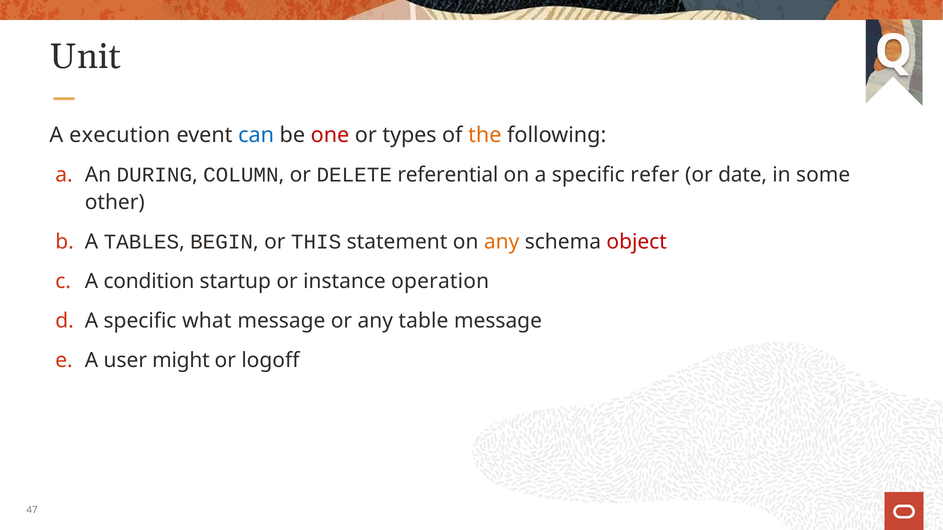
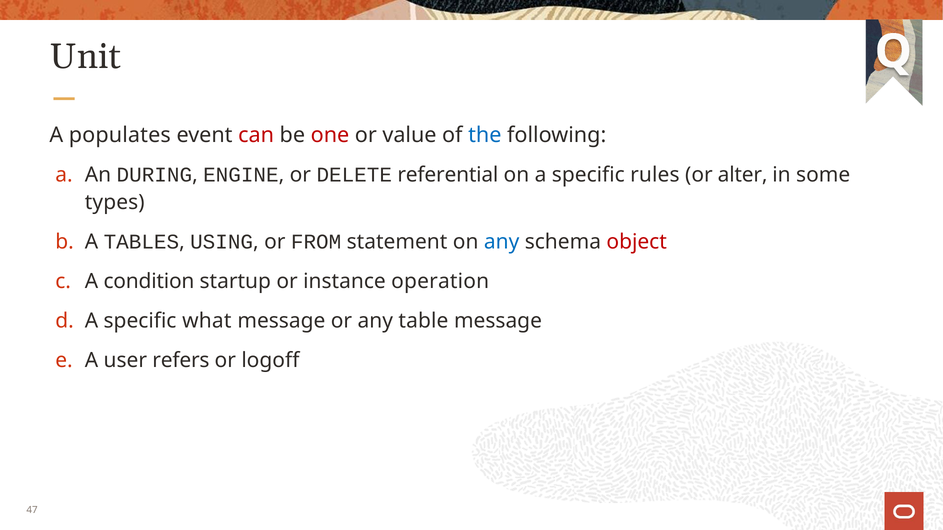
execution: execution -> populates (120, 135)
can colour: blue -> red (256, 135)
types: types -> value (409, 135)
the colour: orange -> blue (485, 135)
COLUMN: COLUMN -> ENGINE (241, 175)
refer: refer -> rules (655, 175)
date: date -> alter (743, 175)
other: other -> types (115, 203)
BEGIN: BEGIN -> USING (222, 242)
THIS: THIS -> FROM (316, 242)
any colour: orange -> blue (502, 242)
might: might -> refers (181, 361)
